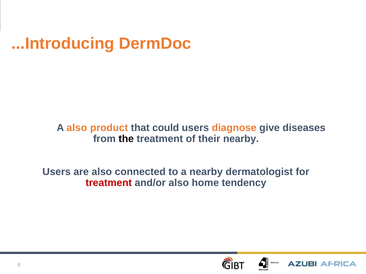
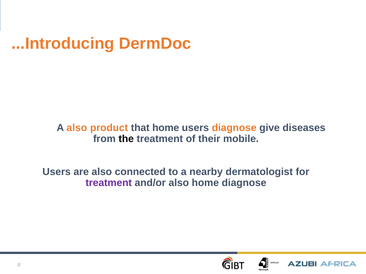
that could: could -> home (166, 128)
their nearby: nearby -> mobile (241, 139)
treatment colour: red -> purple (109, 183)
home tendency: tendency -> diagnose (244, 183)
